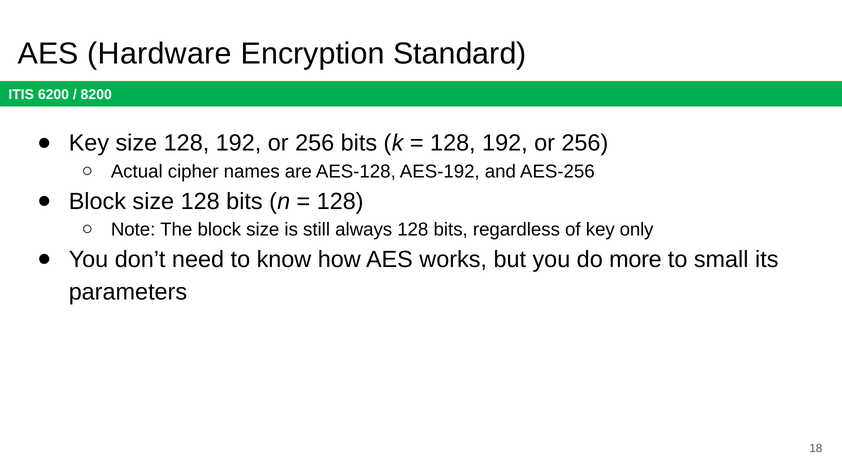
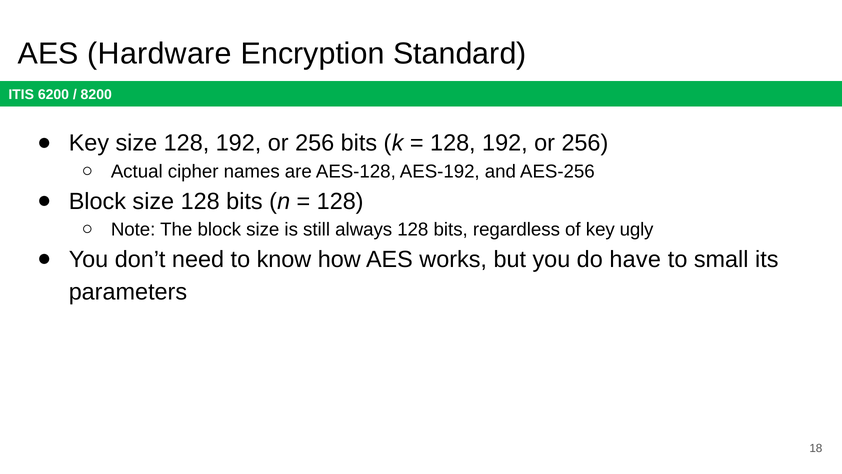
only: only -> ugly (637, 229)
more: more -> have (635, 259)
